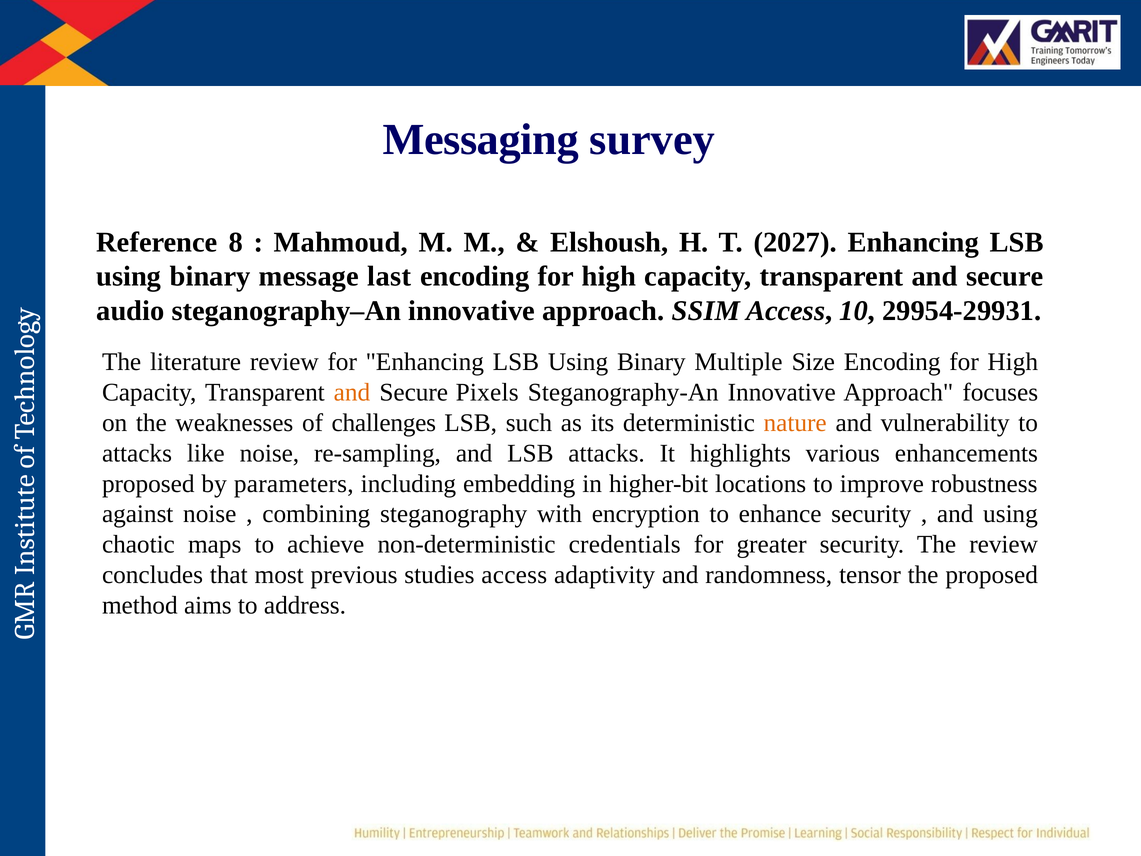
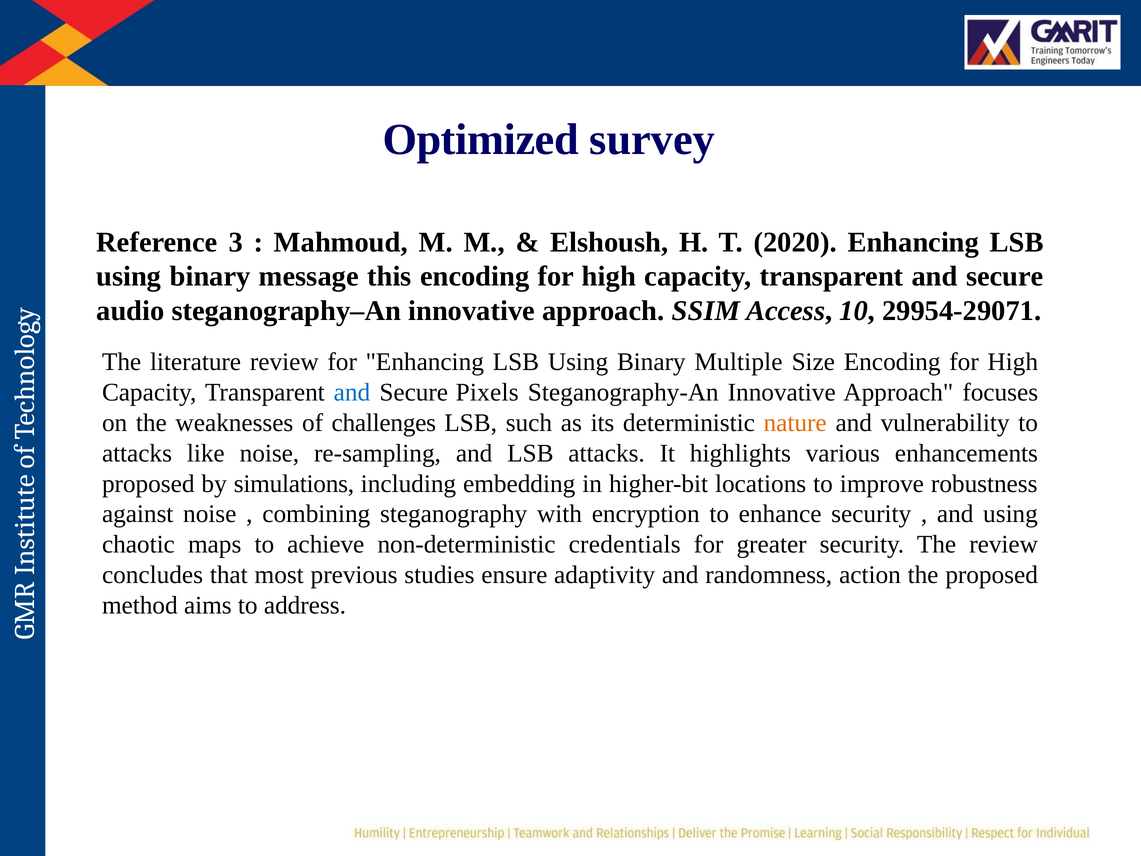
Messaging: Messaging -> Optimized (481, 140)
8: 8 -> 3 (236, 242)
2027: 2027 -> 2020 (795, 242)
last: last -> this (389, 276)
29954-29931: 29954-29931 -> 29954-29071 (962, 311)
and colour: orange -> blue (352, 392)
parameters: parameters -> simulations (294, 484)
studies access: access -> ensure (514, 575)
tensor: tensor -> action (870, 575)
